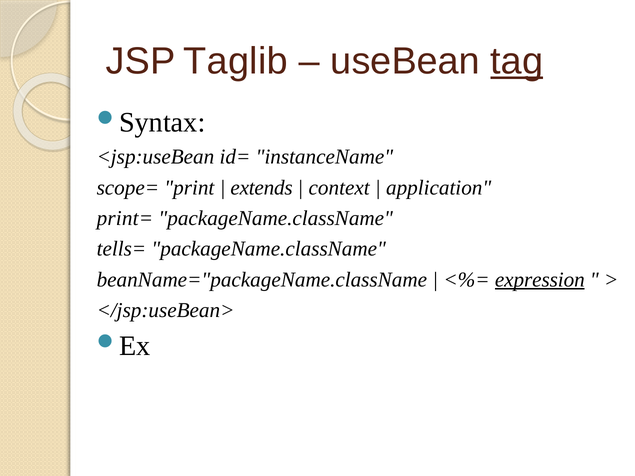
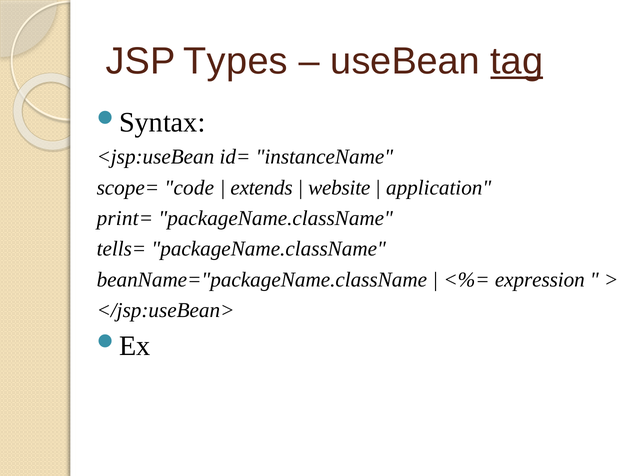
Taglib: Taglib -> Types (236, 61)
print: print -> code (189, 188)
context: context -> website (339, 188)
expression underline: present -> none (540, 280)
